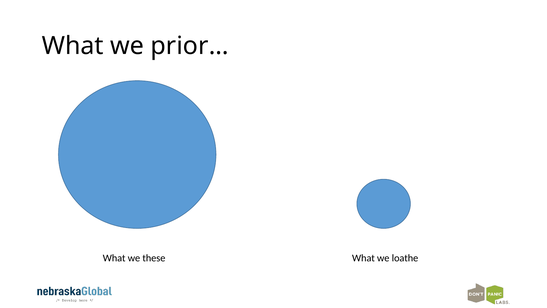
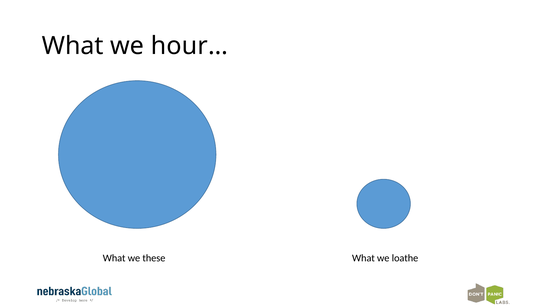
prior…: prior… -> hour… (189, 46)
